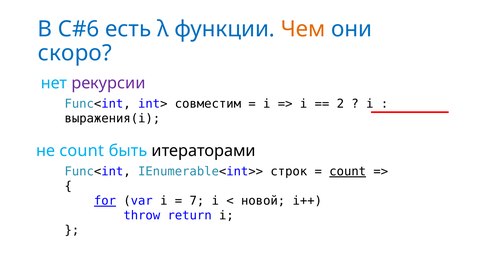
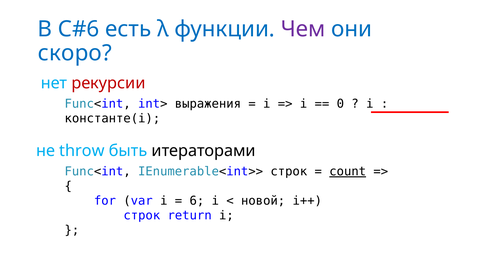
Чем colour: orange -> purple (303, 29)
рекурсии colour: purple -> red (108, 83)
совместим: совместим -> выражения (208, 104)
2: 2 -> 0 (340, 104)
выражения(i: выражения(i -> константе(i (112, 118)
не count: count -> throw (82, 151)
for underline: present -> none (105, 201)
7: 7 -> 6 (197, 201)
throw: throw -> строк (142, 216)
